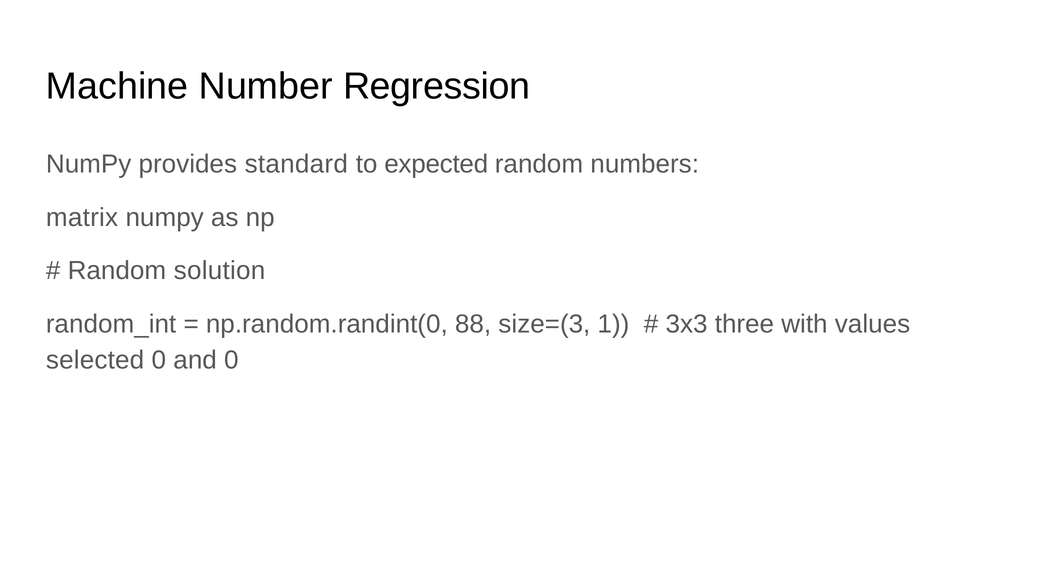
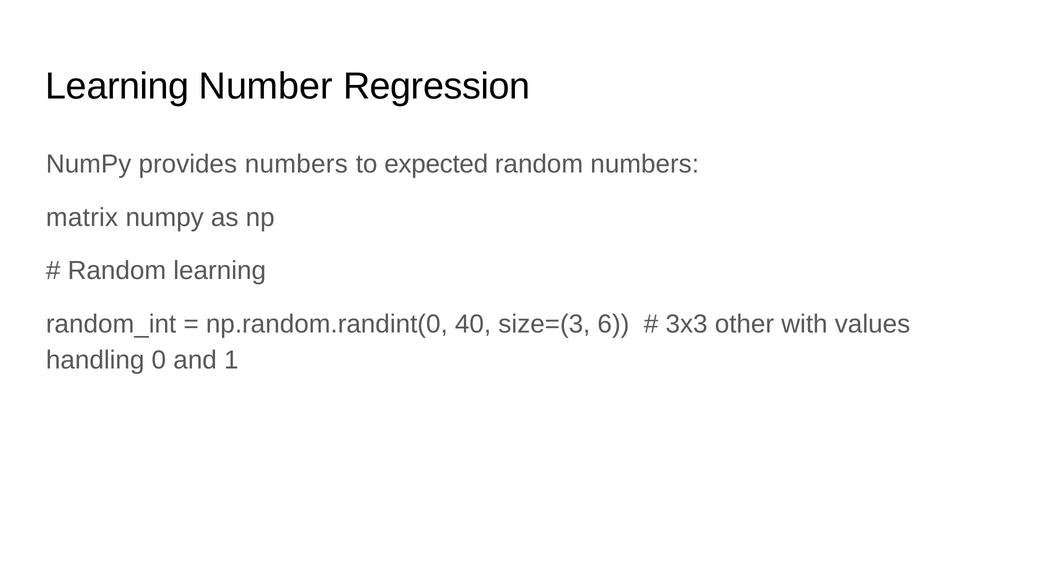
Machine: Machine -> Learning (117, 86)
provides standard: standard -> numbers (296, 164)
Random solution: solution -> learning (220, 271)
88: 88 -> 40 (473, 324)
1: 1 -> 6 (613, 324)
three: three -> other (744, 324)
selected: selected -> handling (95, 360)
and 0: 0 -> 1 (231, 360)
